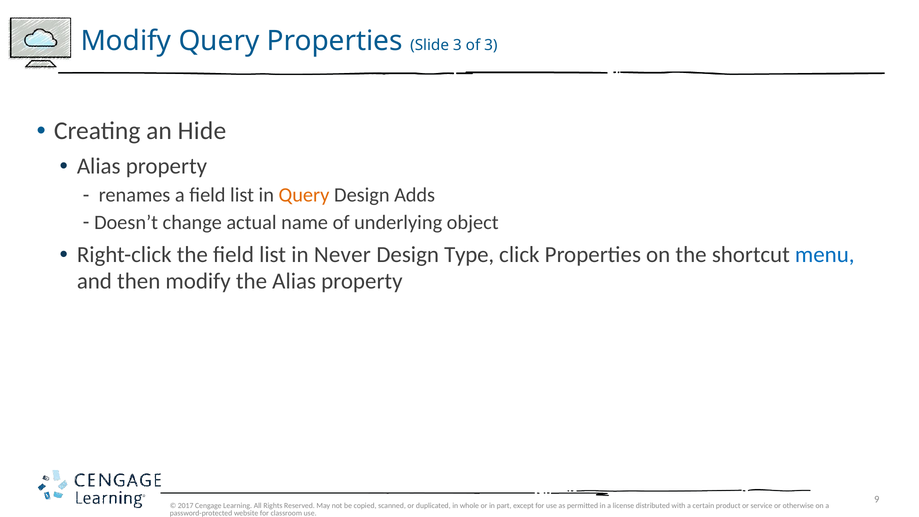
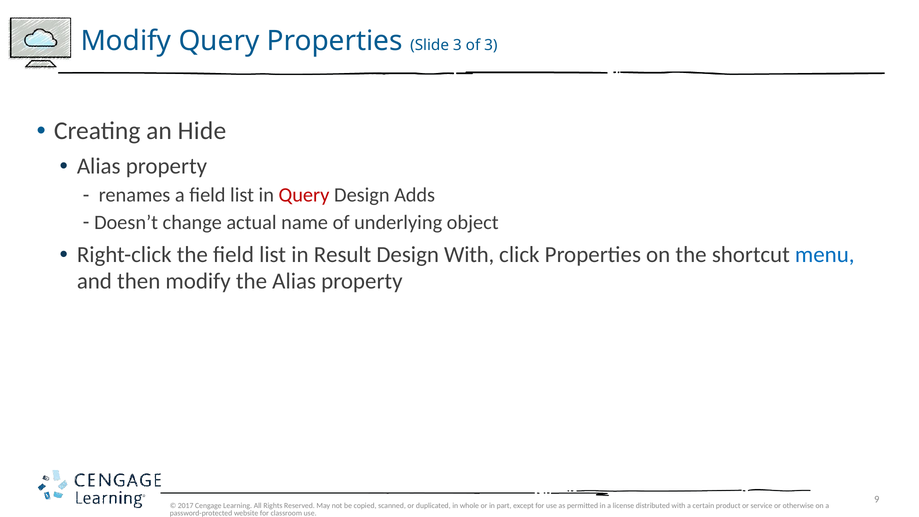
Query colour: orange -> red (304, 195)
Never: Never -> Result (343, 255)
Design Type: Type -> With (469, 255)
